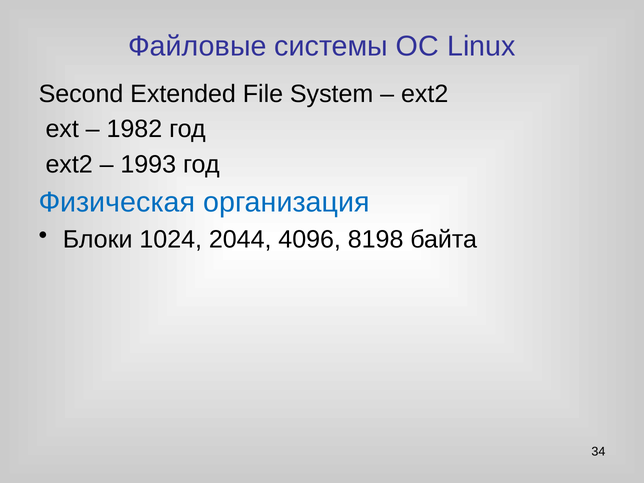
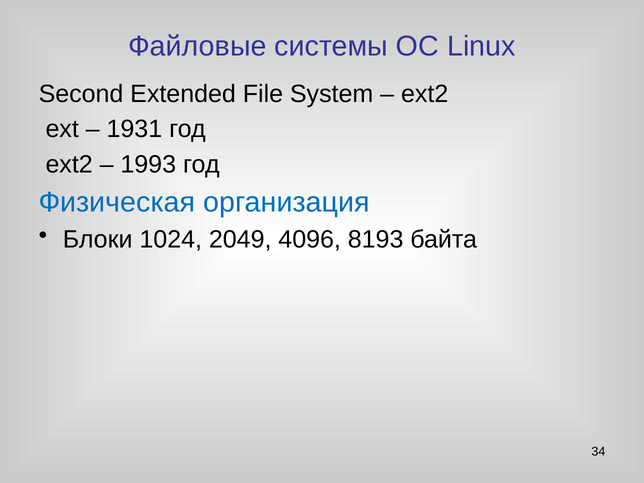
1982: 1982 -> 1931 (134, 129)
2044: 2044 -> 2049 (240, 239)
8198: 8198 -> 8193 (376, 239)
